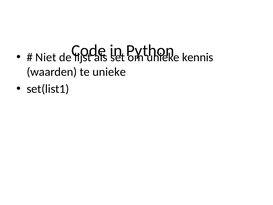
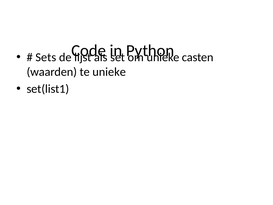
Niet: Niet -> Sets (46, 57)
kennis: kennis -> casten (198, 57)
